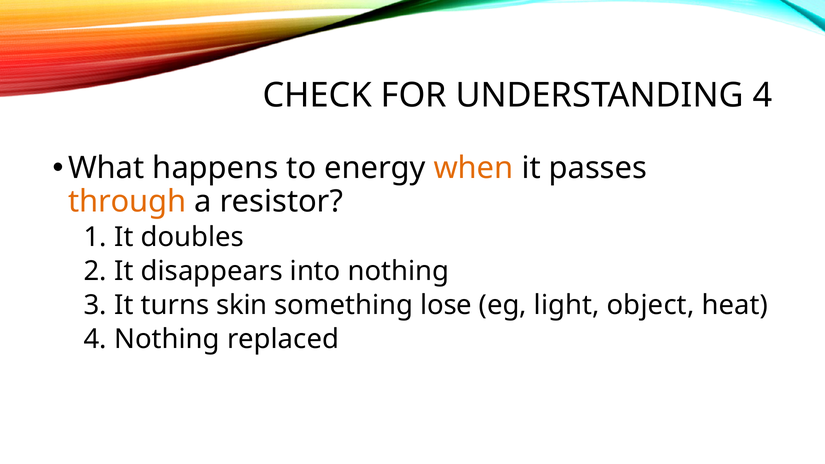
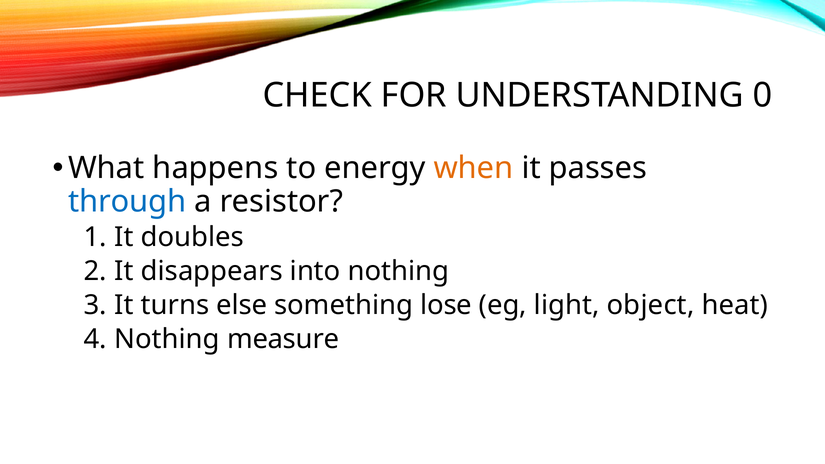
UNDERSTANDING 4: 4 -> 0 (762, 95)
through colour: orange -> blue (127, 202)
skin: skin -> else (242, 305)
replaced: replaced -> measure (283, 339)
